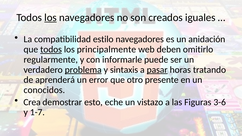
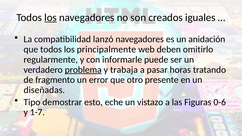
estilo: estilo -> lanzó (103, 39)
todos underline: present -> none (51, 49)
sintaxis: sintaxis -> trabaja (124, 70)
pasar underline: present -> none (157, 70)
aprenderá: aprenderá -> fragmento (55, 80)
conocidos: conocidos -> diseñadas (44, 90)
Crea: Crea -> Tipo (32, 102)
3-6: 3-6 -> 0-6 (220, 102)
